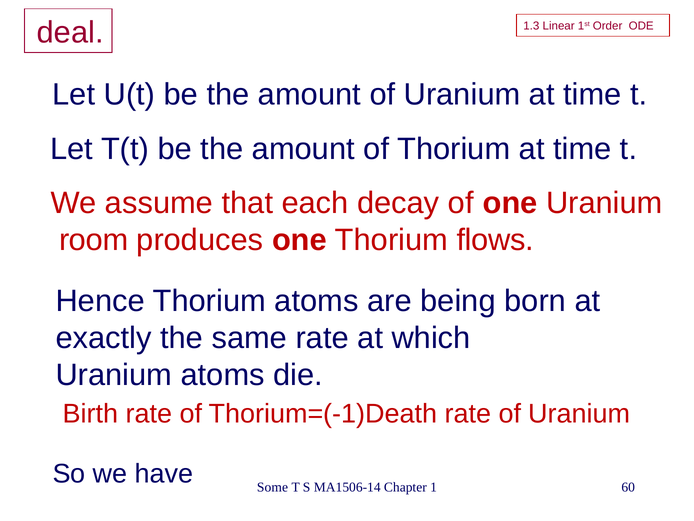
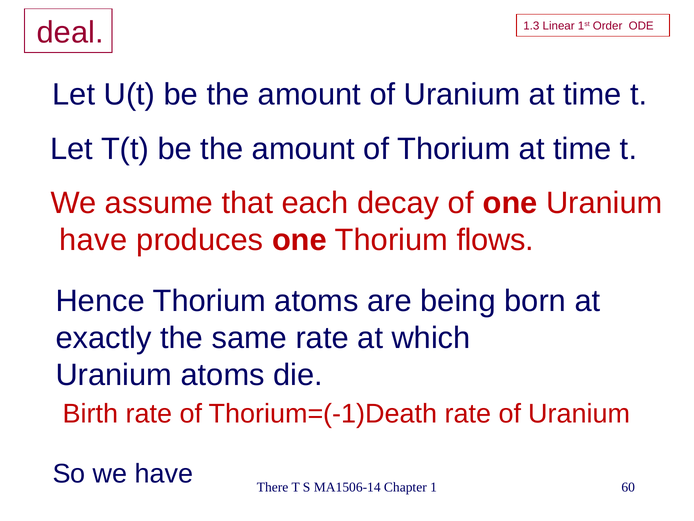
room: room -> have (93, 240)
Some: Some -> There (273, 487)
